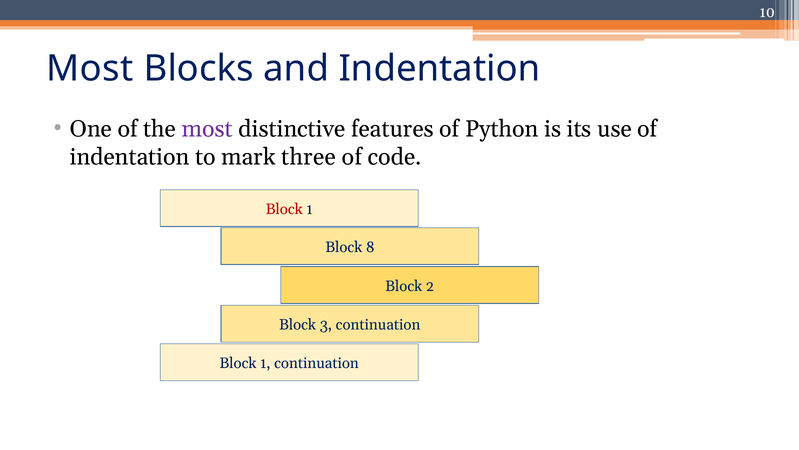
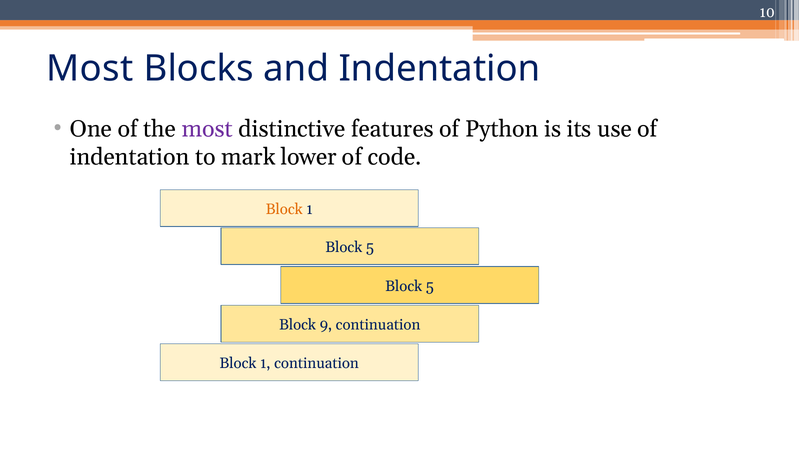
three: three -> lower (309, 157)
Block colour: red -> orange (284, 209)
8: 8 -> 5 (370, 247)
2: 2 -> 5 (430, 286)
3: 3 -> 9 (326, 324)
